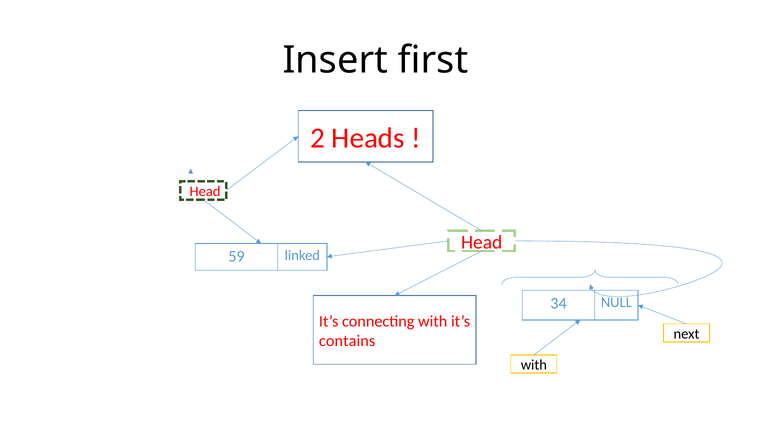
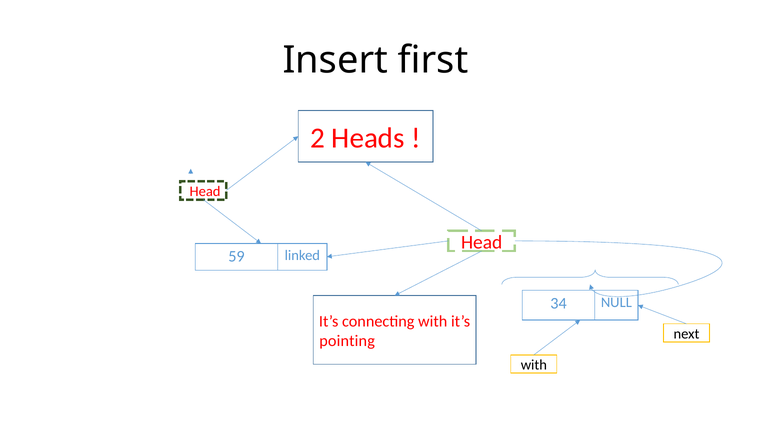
contains: contains -> pointing (347, 341)
